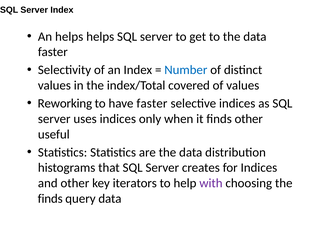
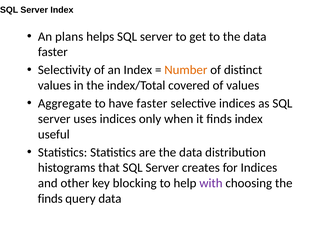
An helps: helps -> plans (69, 37)
Number colour: blue -> orange (186, 70)
Reworking: Reworking -> Aggregate (65, 104)
finds other: other -> index (249, 119)
iterators: iterators -> blocking (135, 184)
